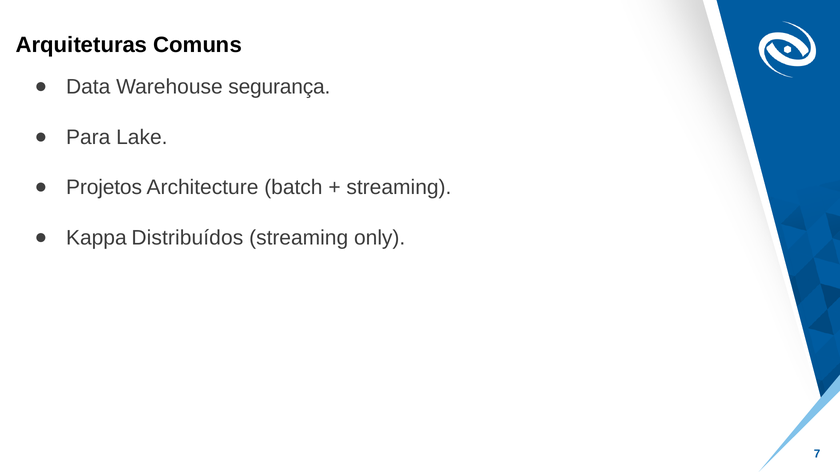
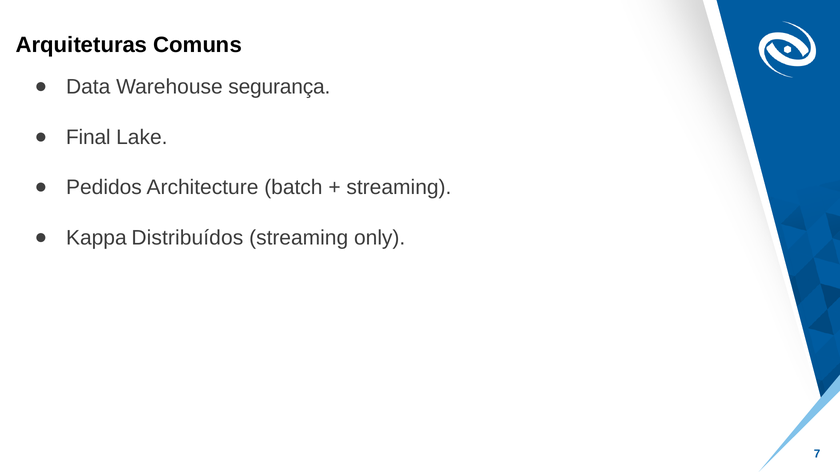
Para: Para -> Final (88, 137)
Projetos: Projetos -> Pedidos (104, 188)
